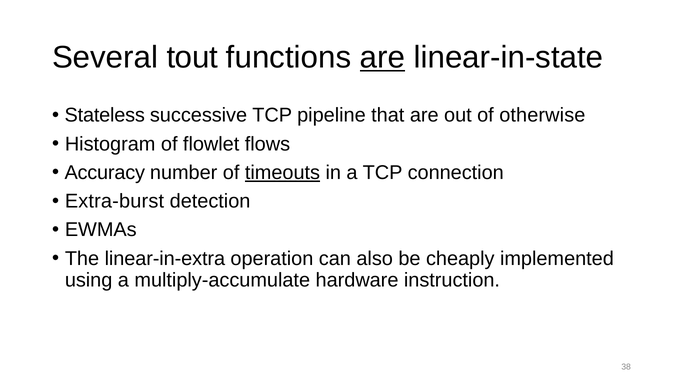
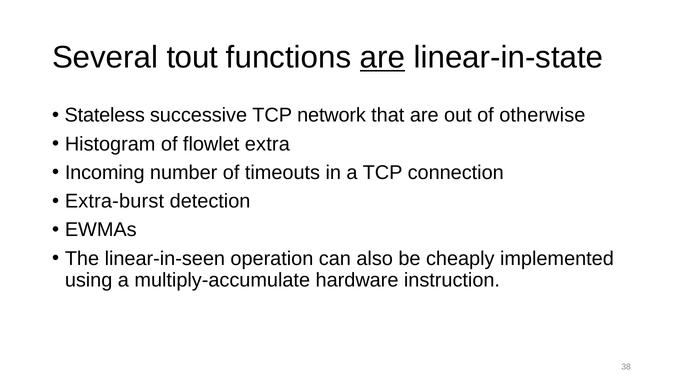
pipeline: pipeline -> network (332, 115)
flows: flows -> extra (267, 144)
Accuracy: Accuracy -> Incoming (105, 173)
timeouts underline: present -> none (283, 173)
linear-in-extra: linear-in-extra -> linear-in-seen (165, 259)
